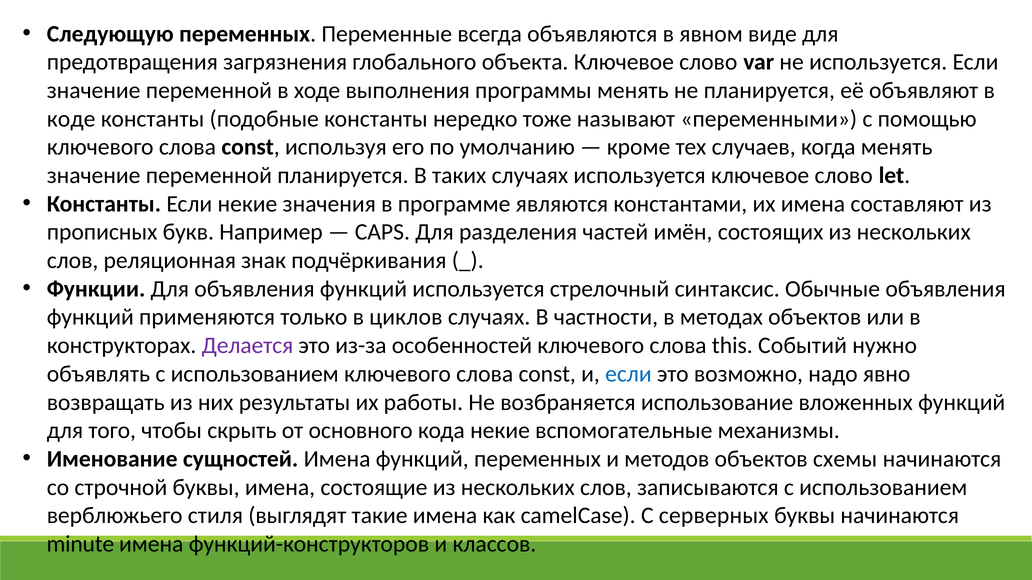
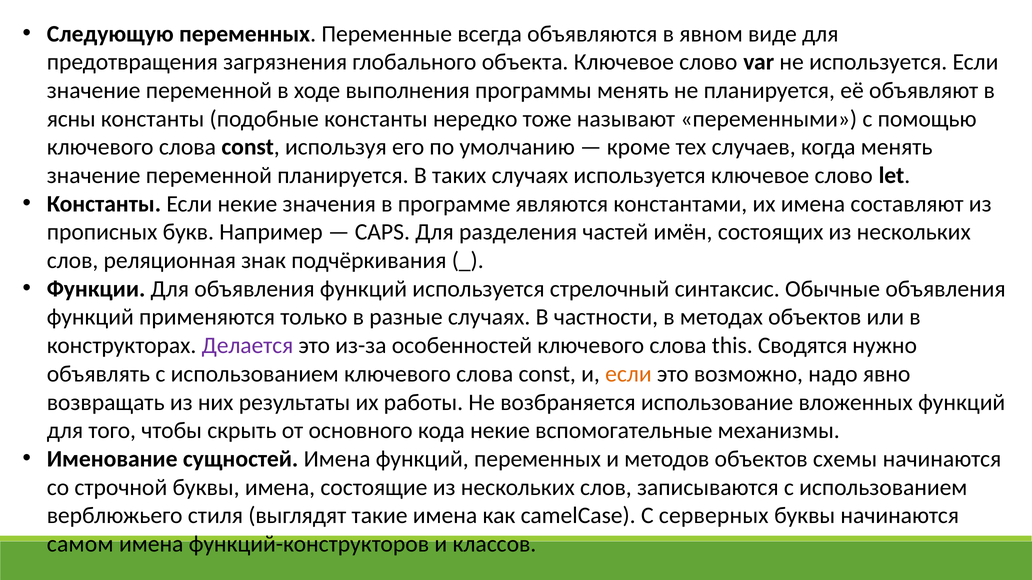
коде: коде -> ясны (71, 119)
циклов: циклов -> разные (406, 317)
Событий: Событий -> Сводятся (803, 346)
если colour: blue -> orange (628, 374)
minute: minute -> самом (80, 544)
